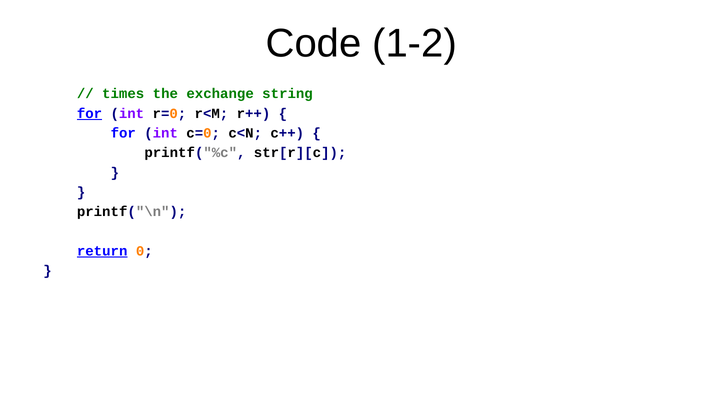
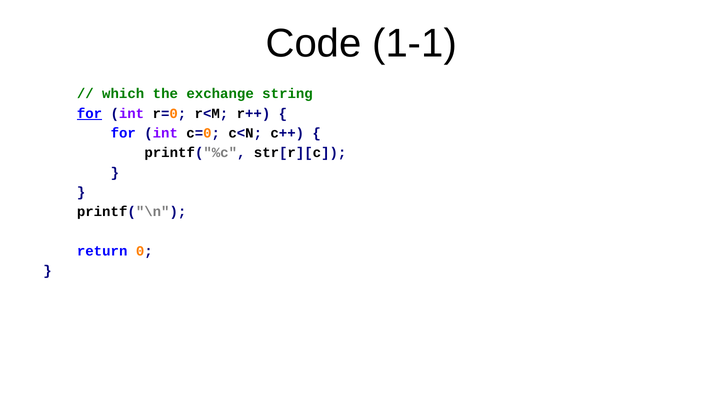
1-2: 1-2 -> 1-1 (415, 43)
times: times -> which (123, 94)
return underline: present -> none (102, 251)
